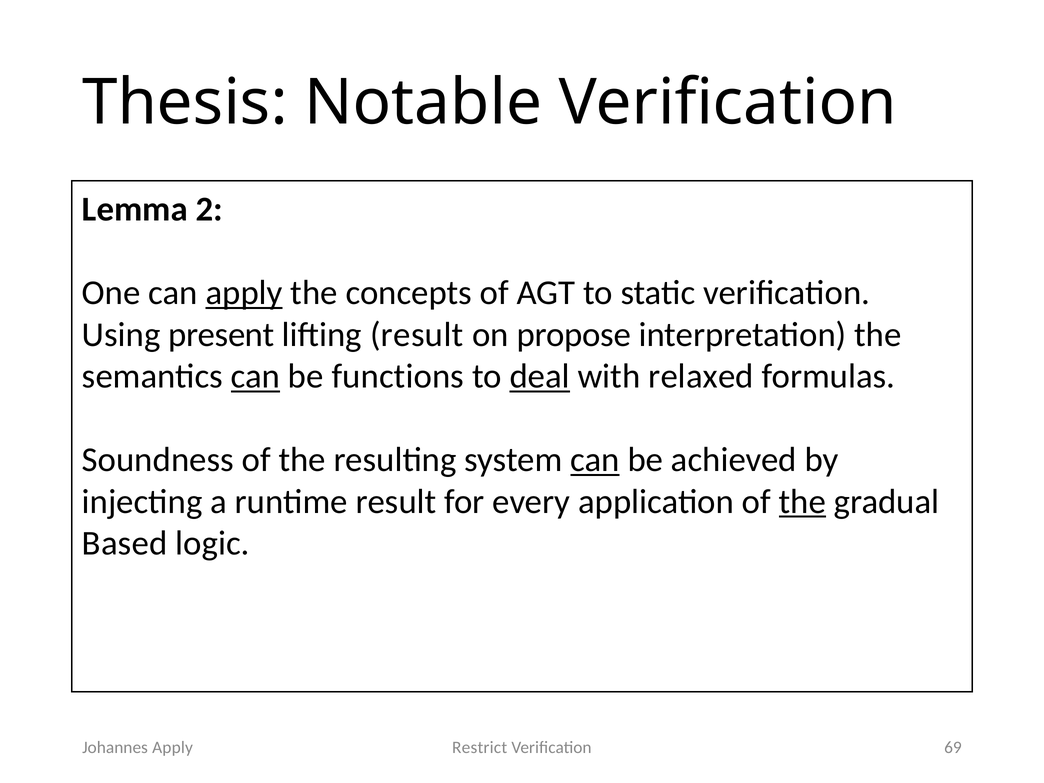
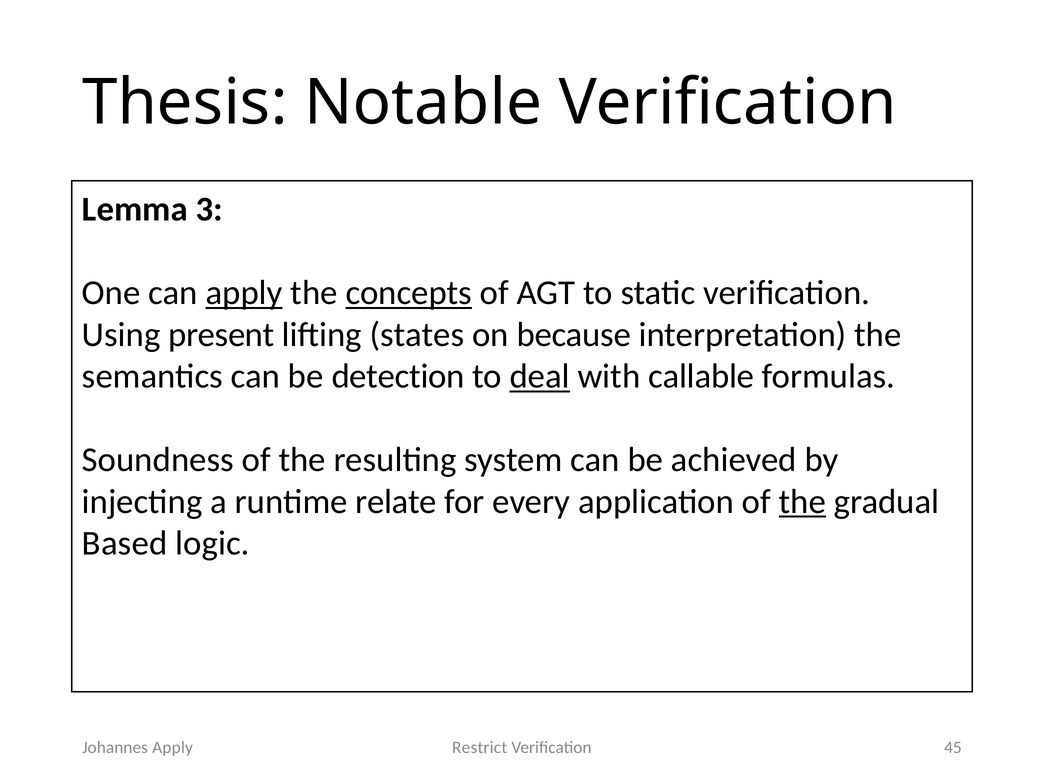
2: 2 -> 3 (209, 209)
concepts underline: none -> present (409, 293)
lifting result: result -> states (417, 335)
propose: propose -> because (574, 335)
can underline: present -> none (256, 376)
functions: functions -> detection (398, 376)
relaxed: relaxed -> callable (701, 376)
can underline: present -> none (595, 460)
runtime result: result -> relate (396, 502)
69: 69 -> 45 (953, 748)
